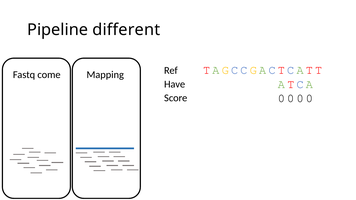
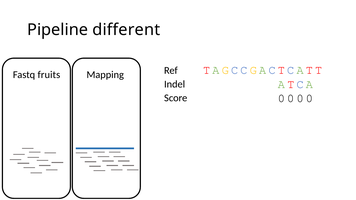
come: come -> fruits (49, 75)
Have: Have -> Indel (175, 84)
